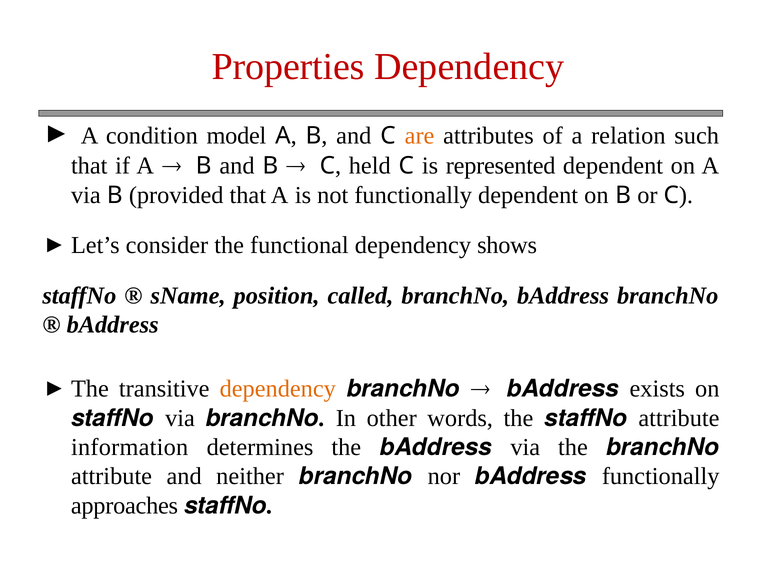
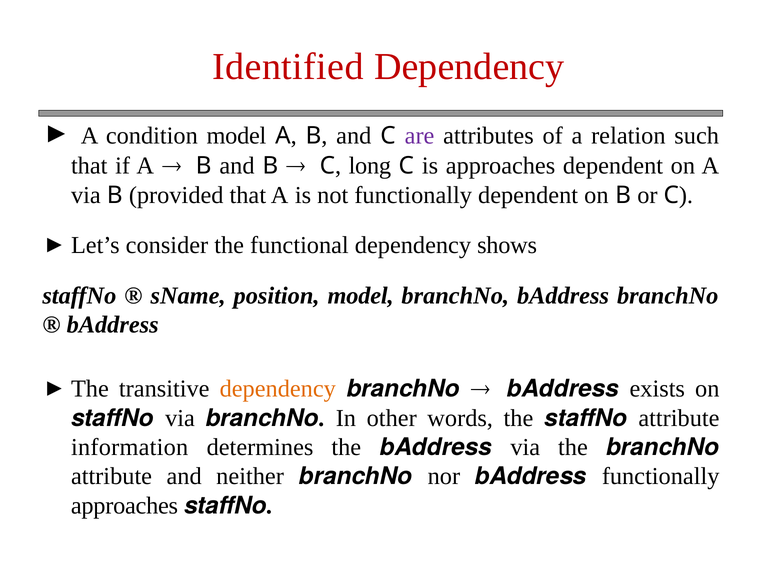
Properties: Properties -> Identified (288, 67)
are colour: orange -> purple (420, 136)
held: held -> long (370, 166)
is represented: represented -> approaches (501, 166)
position called: called -> model (361, 296)
